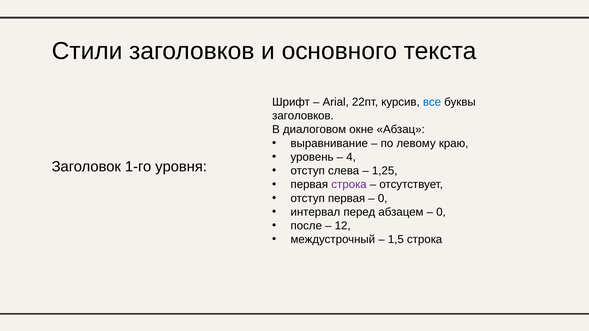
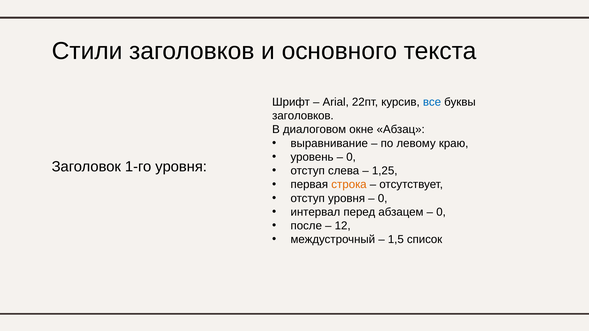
4: 4 -> 0 (351, 157)
строка colour: purple -> orange (349, 185)
отступ первая: первая -> уровня (347, 198)
1,5 строка: строка -> список (425, 240)
